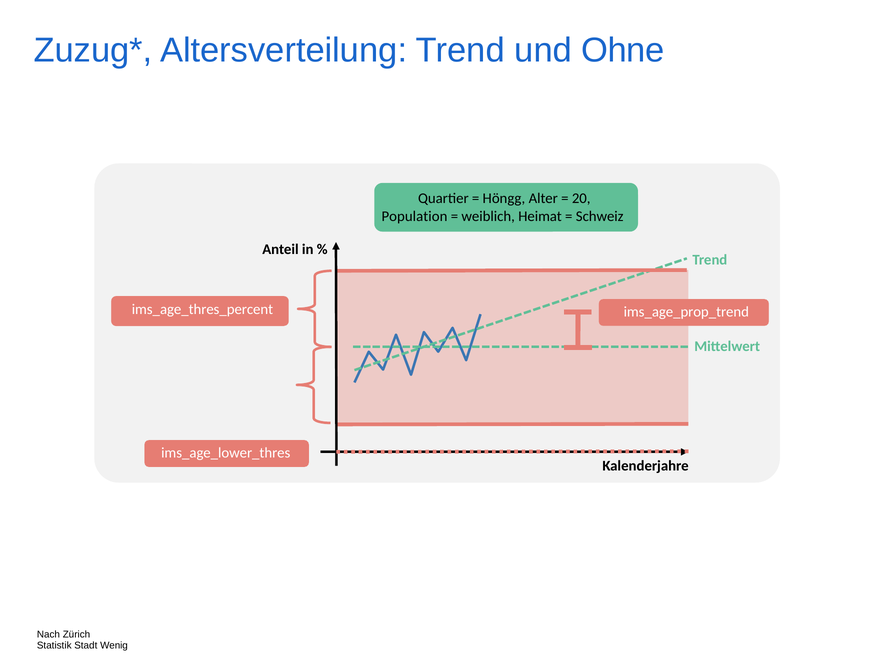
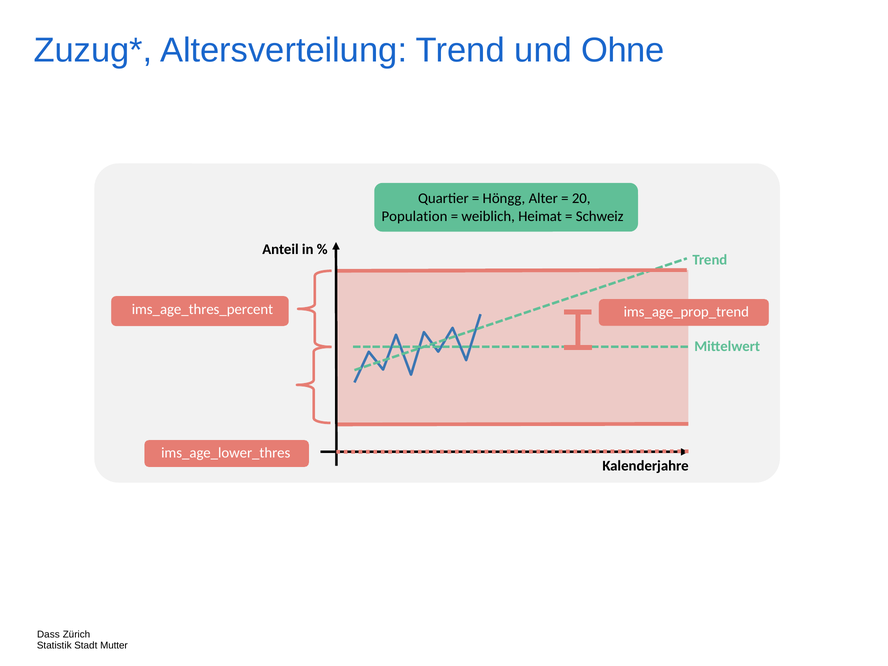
Nach: Nach -> Dass (48, 635)
Wenig: Wenig -> Mutter (114, 645)
